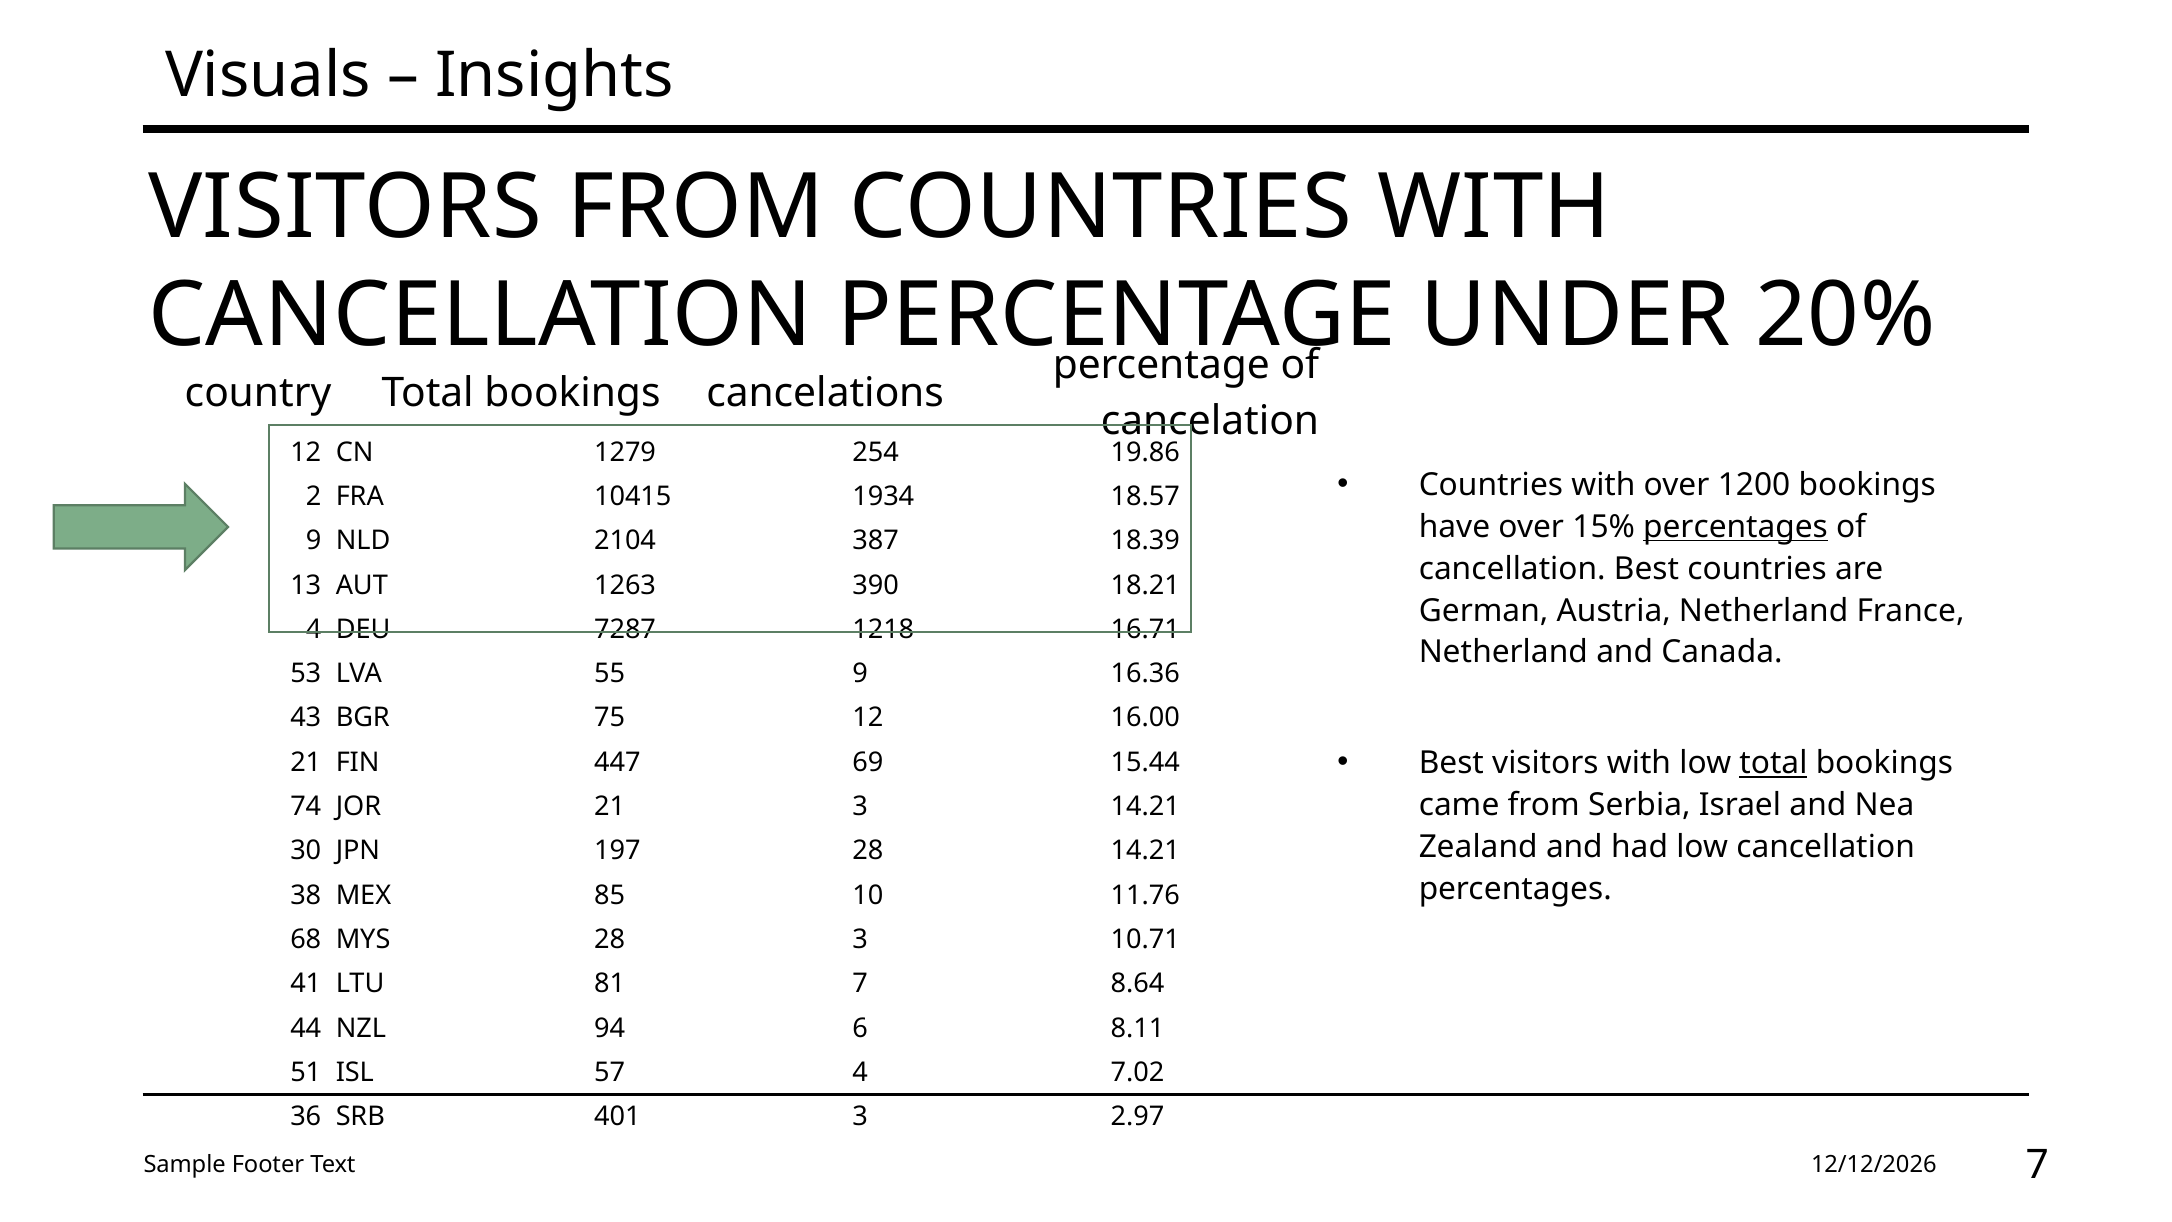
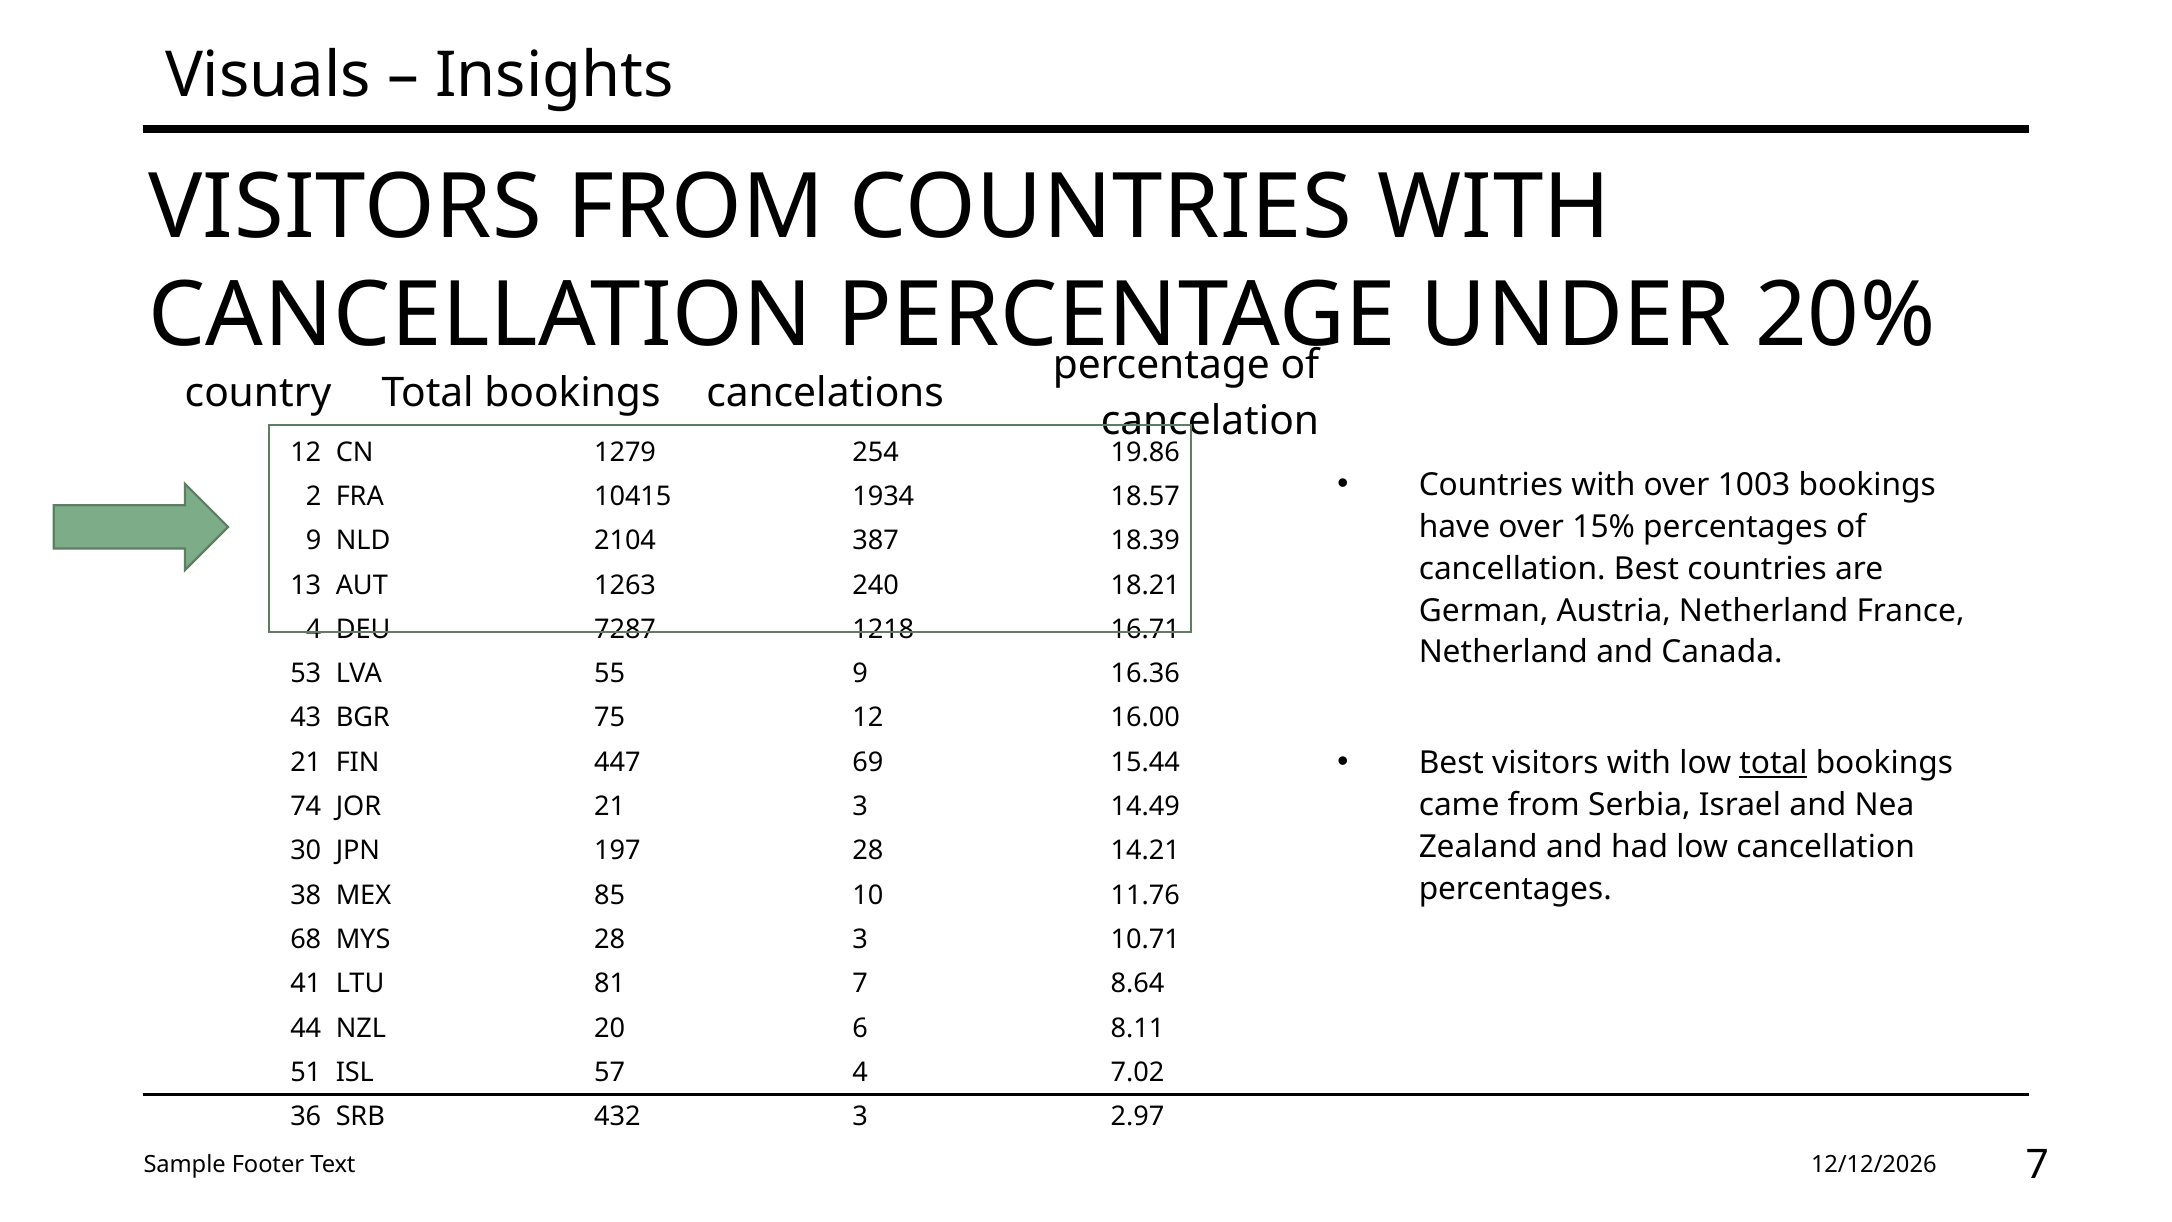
1200: 1200 -> 1003 (1754, 485)
percentages underline: present -> none (1736, 527)
390: 390 -> 240 (876, 585)
3 14.21: 14.21 -> 14.49 (1145, 807)
94: 94 -> 20 (610, 1028)
401: 401 -> 432 (617, 1117)
